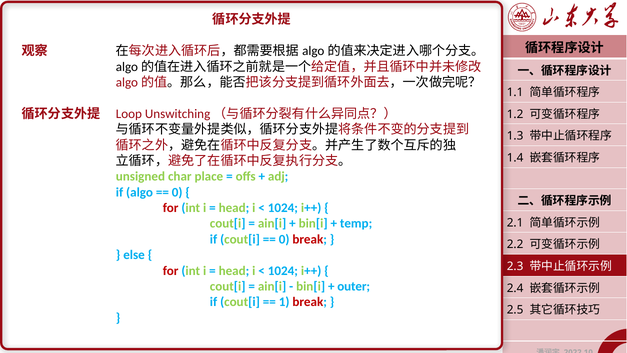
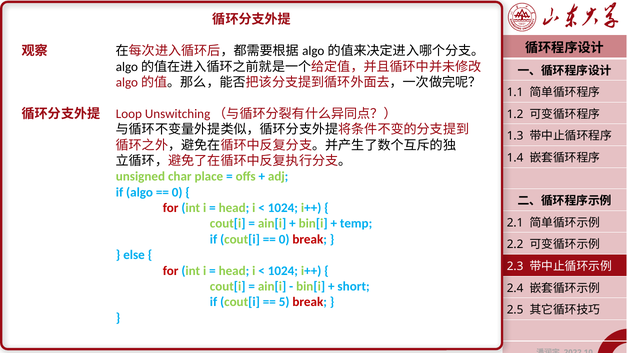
outer: outer -> short (354, 286)
1: 1 -> 5 (284, 302)
